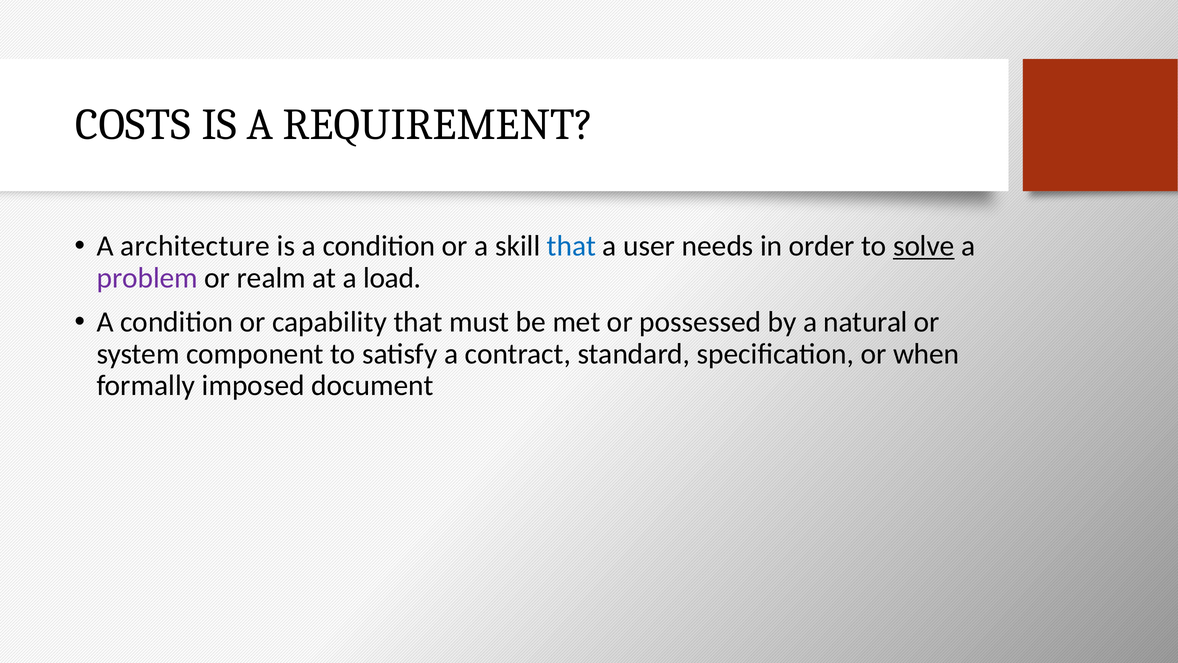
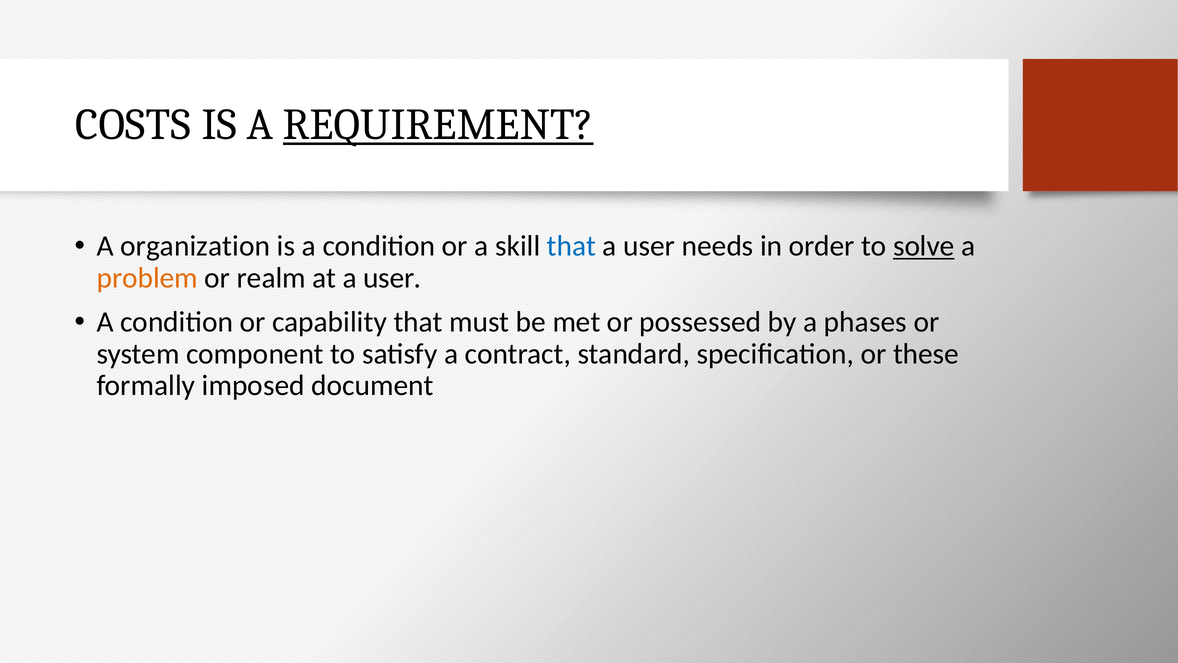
REQUIREMENT underline: none -> present (438, 125)
architecture: architecture -> organization (195, 246)
problem colour: purple -> orange (147, 278)
at a load: load -> user (392, 278)
natural: natural -> phases (865, 322)
when: when -> these (926, 354)
